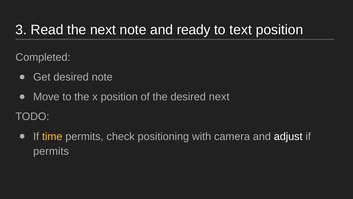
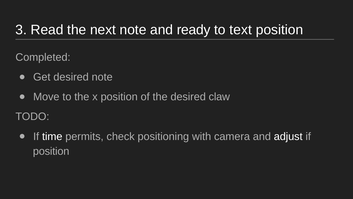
desired next: next -> claw (219, 97)
time colour: yellow -> white (52, 136)
permits: permits -> position (51, 151)
